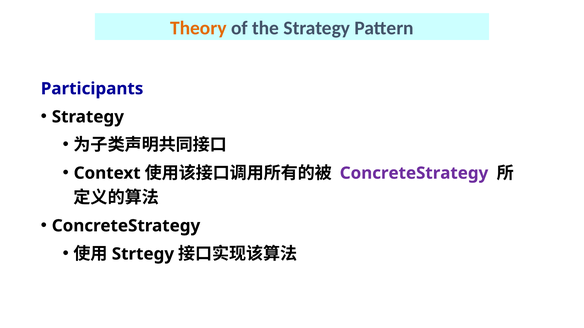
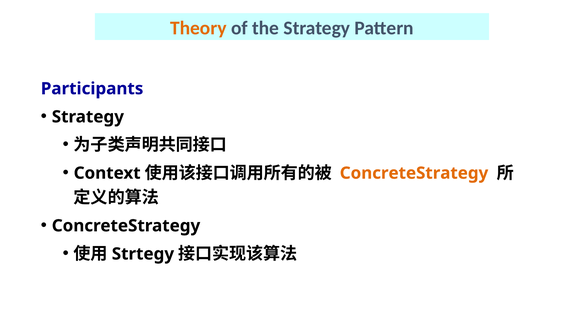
ConcreteStrategy colour: purple -> orange (414, 173)
